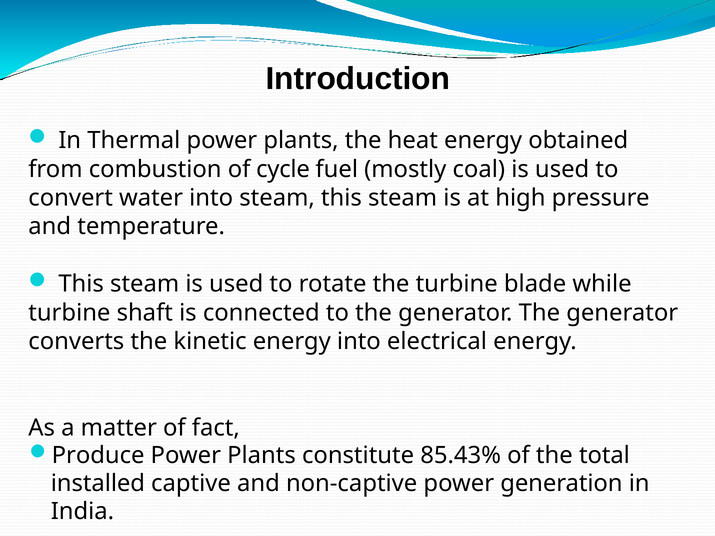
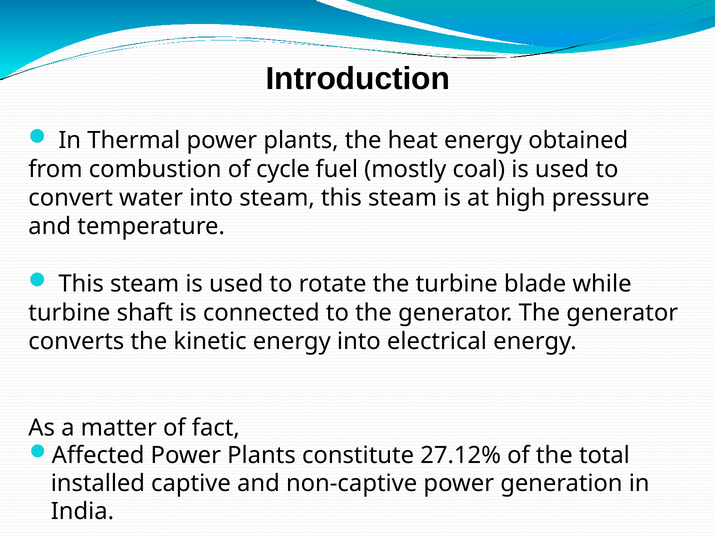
Produce: Produce -> Affected (98, 456)
85.43%: 85.43% -> 27.12% (461, 456)
